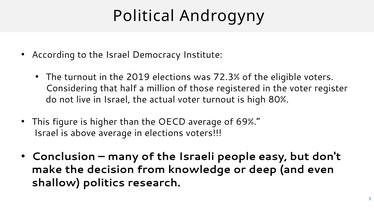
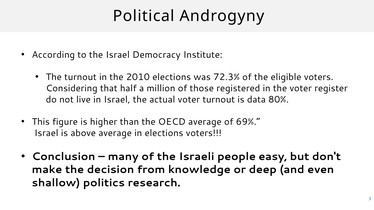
2019: 2019 -> 2010 (138, 77)
high: high -> data (256, 100)
